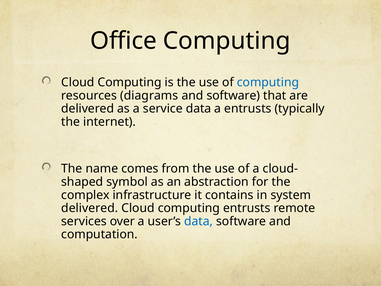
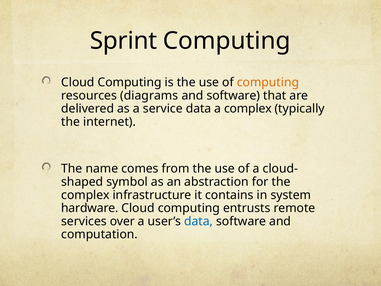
Office: Office -> Sprint (124, 41)
computing colour: blue -> orange (268, 82)
a entrusts: entrusts -> complex (248, 109)
delivered: delivered -> hardware (90, 208)
